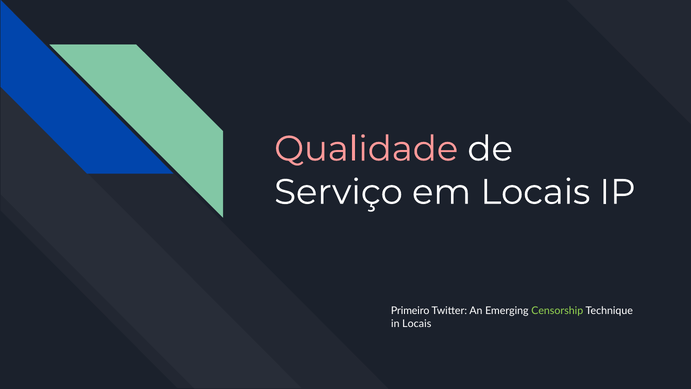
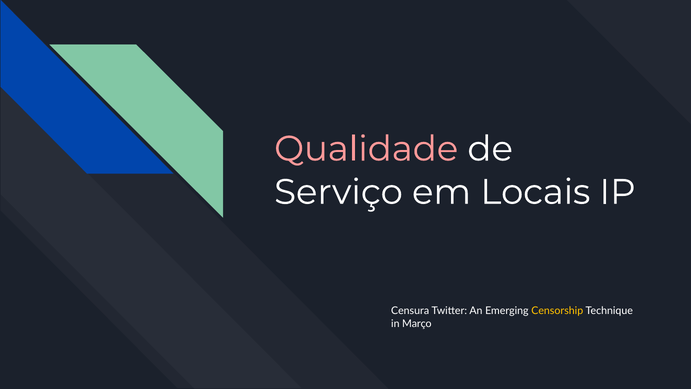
Primeiro: Primeiro -> Censura (410, 311)
Censorship colour: light green -> yellow (557, 311)
in Locais: Locais -> Março (417, 323)
